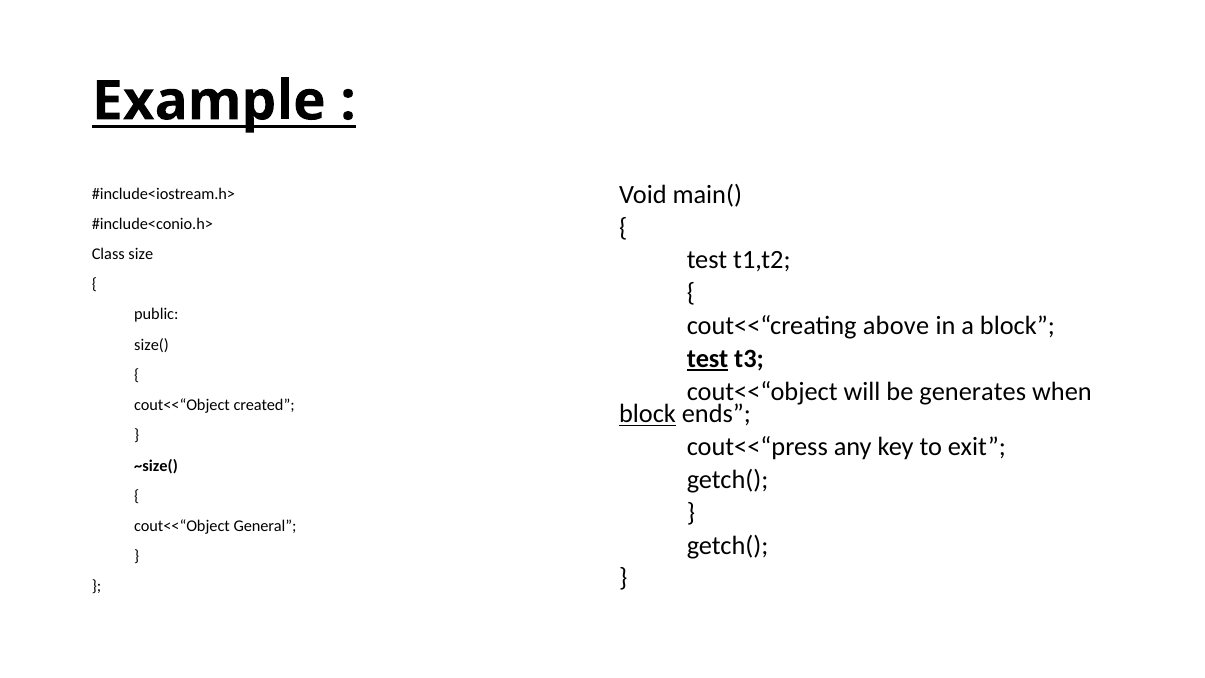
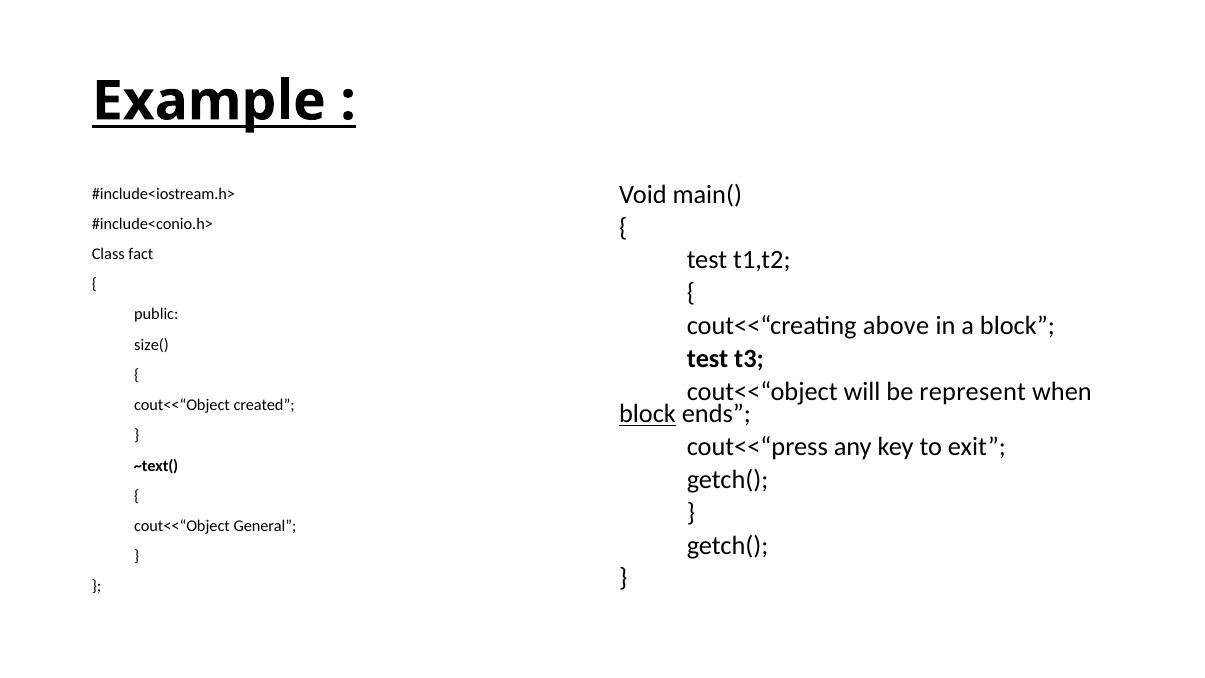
size: size -> fact (141, 254)
test underline: present -> none (708, 358)
generates: generates -> represent (973, 391)
~size(: ~size( -> ~text( (156, 466)
